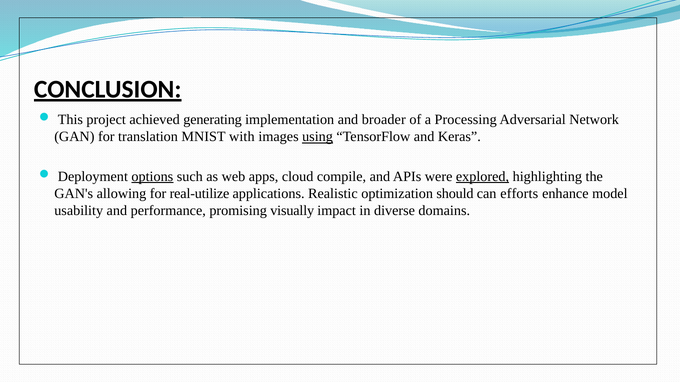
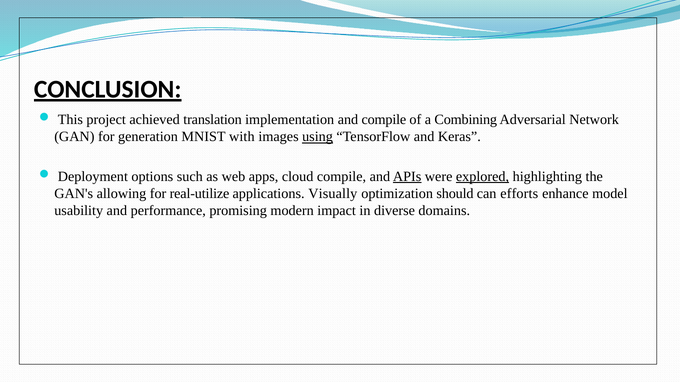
generating: generating -> translation (213, 120)
and broader: broader -> compile (384, 120)
Processing: Processing -> Combining (466, 120)
translation: translation -> generation (148, 137)
options underline: present -> none (152, 177)
APIs underline: none -> present (407, 177)
Realistic: Realistic -> Visually (333, 194)
visually: visually -> modern (292, 211)
